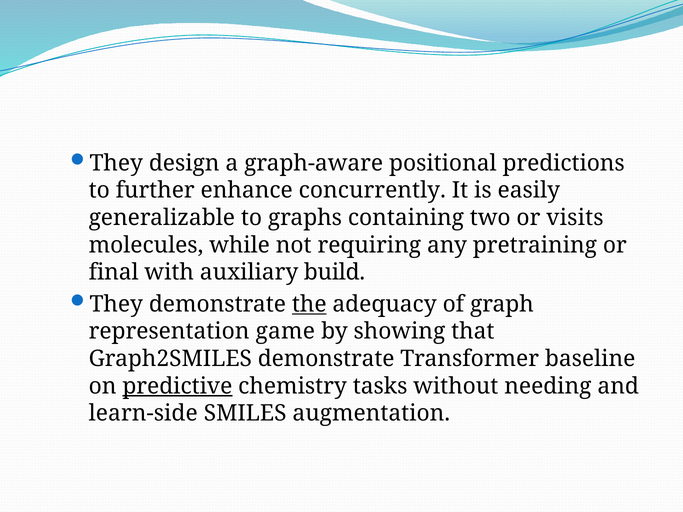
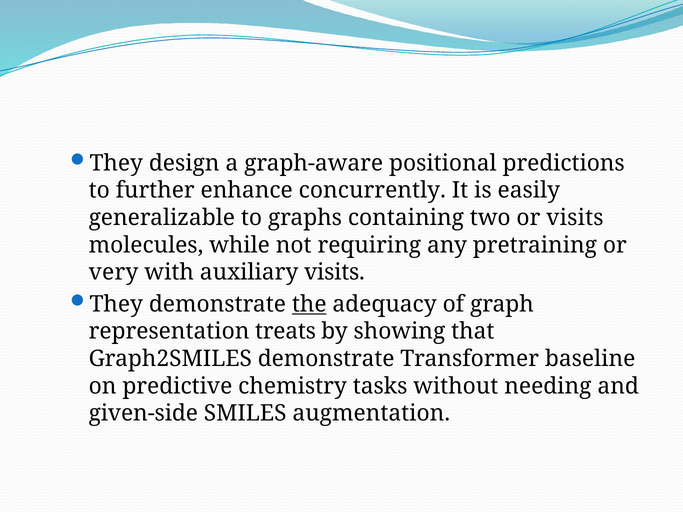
final: final -> very (114, 272)
auxiliary build: build -> visits (334, 272)
game: game -> treats (285, 332)
predictive underline: present -> none (177, 386)
learn-side: learn-side -> given-side (143, 414)
